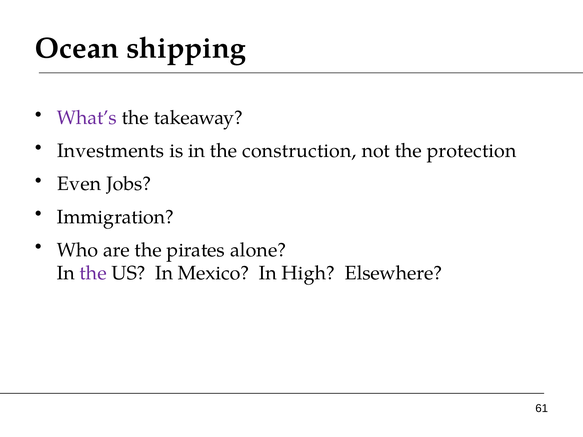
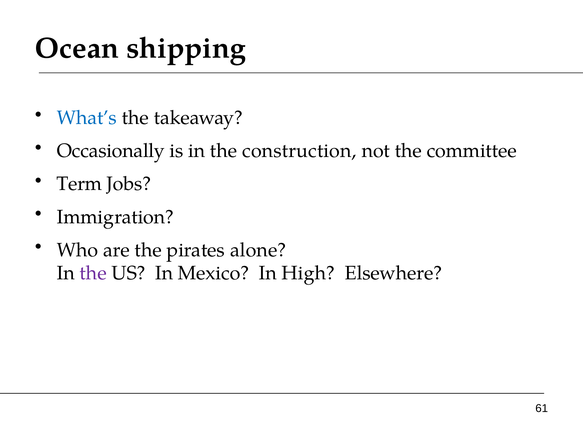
What’s colour: purple -> blue (87, 118)
Investments: Investments -> Occasionally (111, 151)
protection: protection -> committee (472, 151)
Even: Even -> Term (79, 184)
